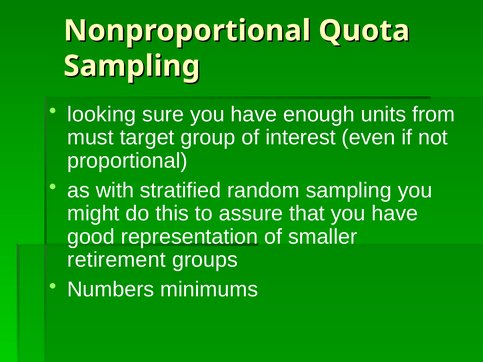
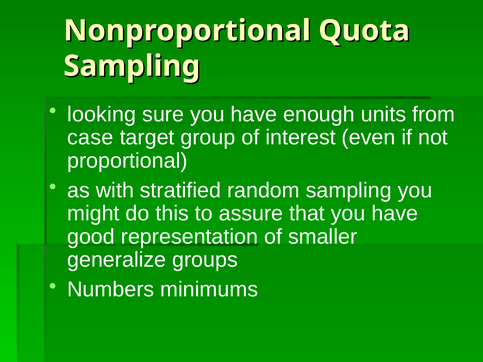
must: must -> case (90, 138)
retirement: retirement -> generalize (117, 260)
